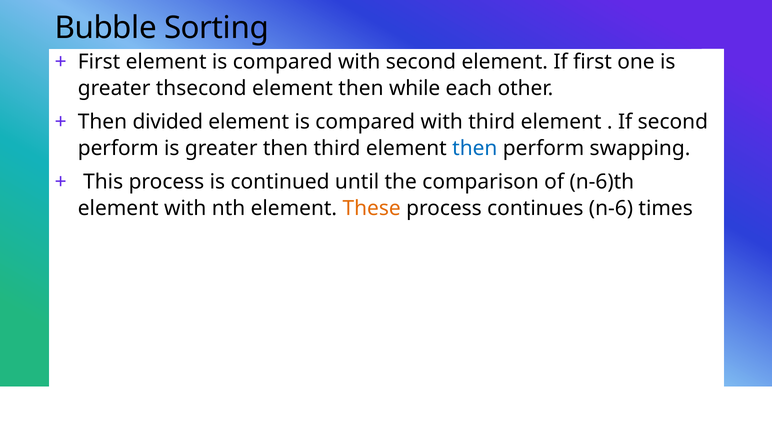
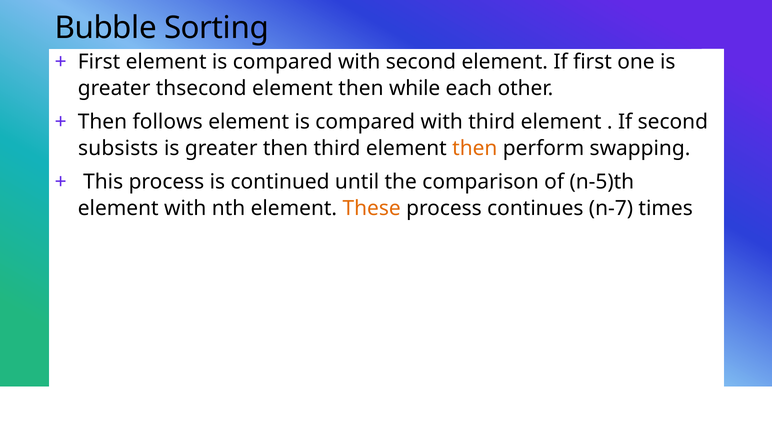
divided: divided -> follows (168, 122)
perform: perform -> subsists (118, 148)
then colour: blue -> orange (475, 148)
n-6)th: n-6)th -> n-5)th (602, 182)
n-6: n-6 -> n-7 (611, 208)
